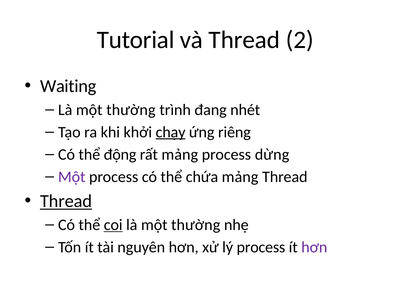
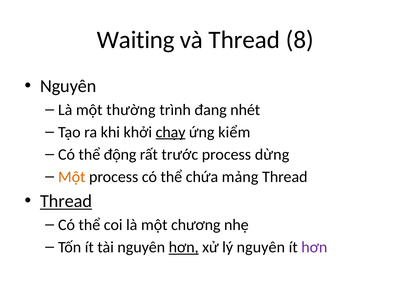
Tutorial: Tutorial -> Waiting (136, 40)
2: 2 -> 8 (300, 40)
Waiting: Waiting -> Nguyên (68, 86)
riêng: riêng -> kiểm (234, 132)
rất mảng: mảng -> trước (180, 155)
Một colour: purple -> orange (72, 177)
coi underline: present -> none (113, 225)
thường: thường -> chương (196, 225)
hơn underline: none -> present (184, 247)
lý process: process -> nguyên (261, 247)
